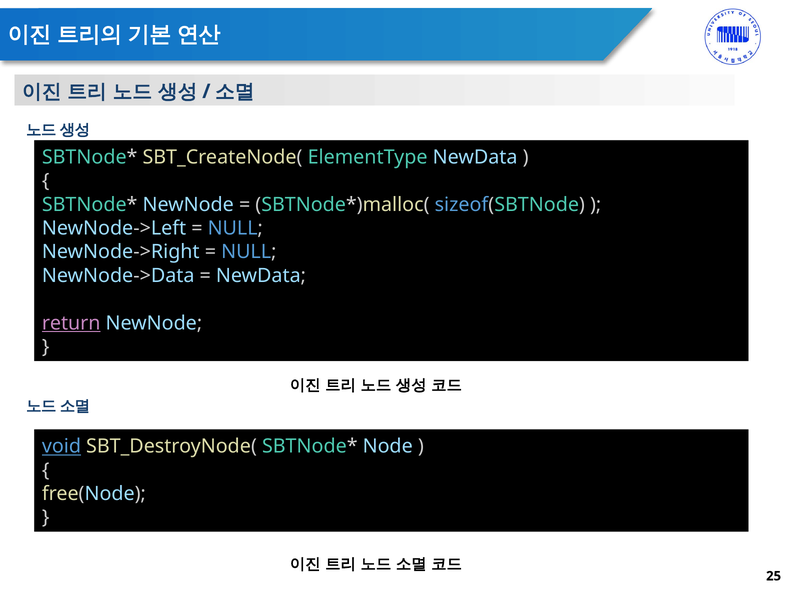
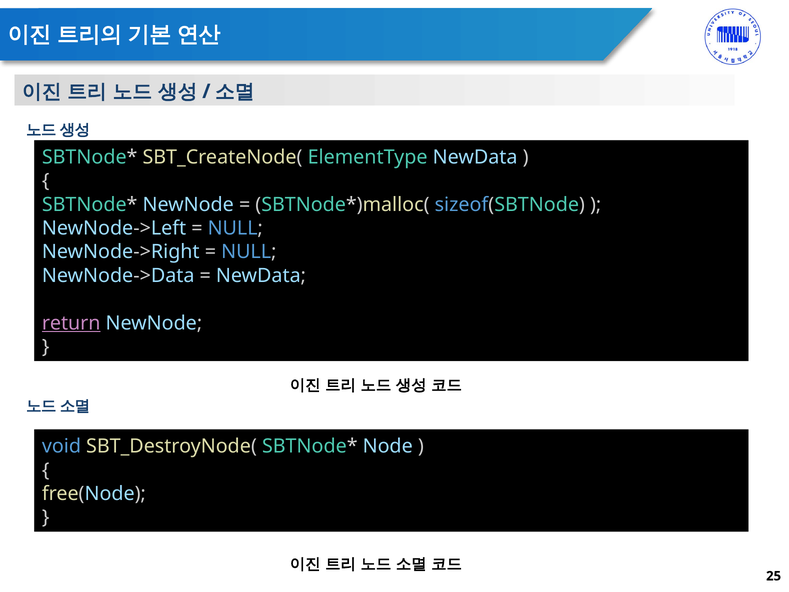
void underline: present -> none (61, 446)
